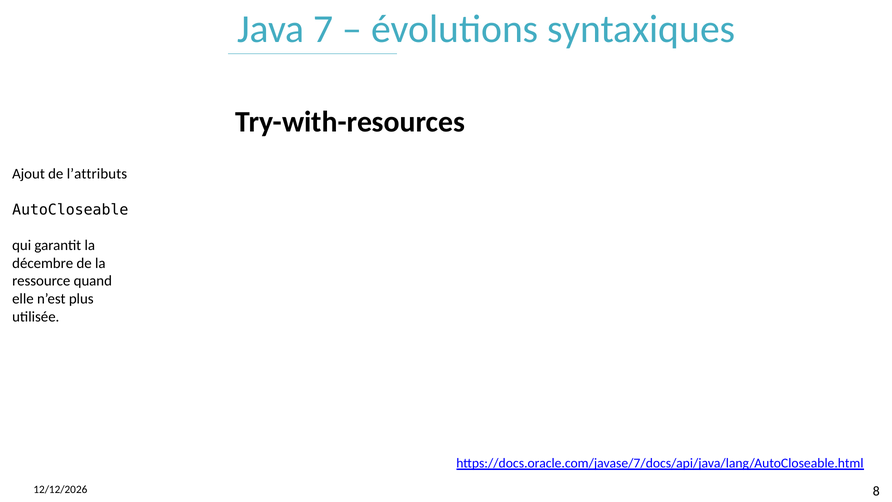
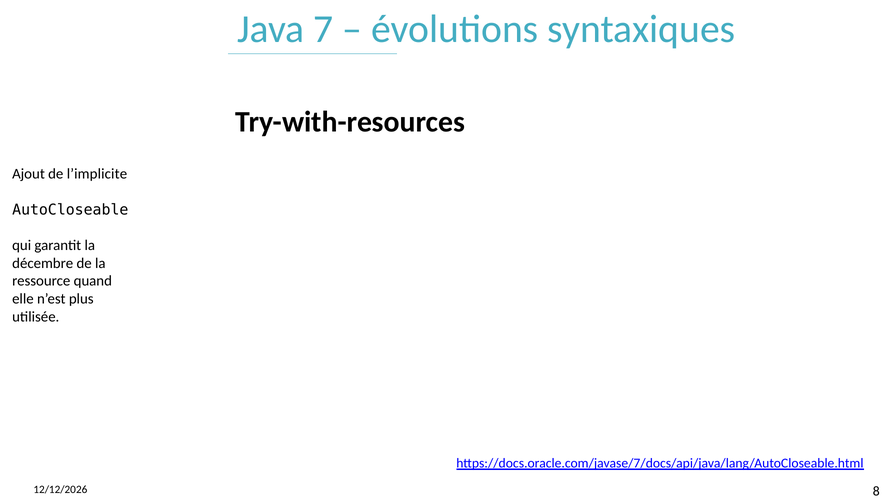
l’attributs: l’attributs -> l’implicite (97, 174)
